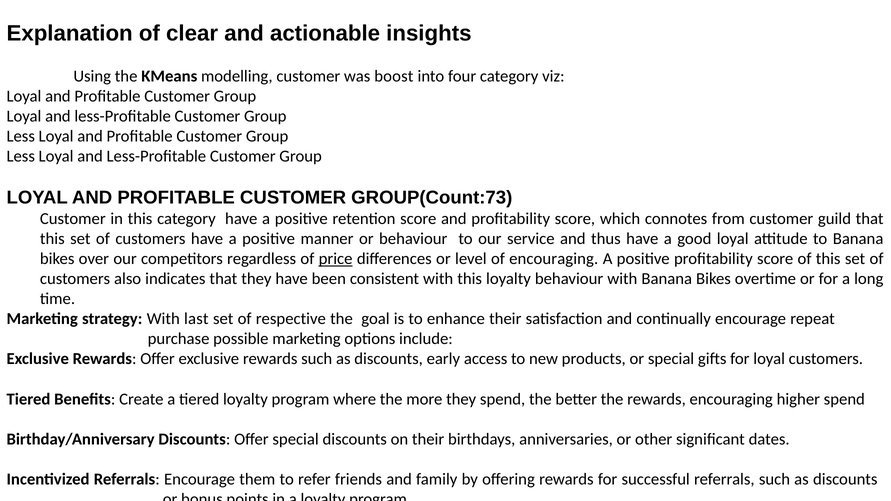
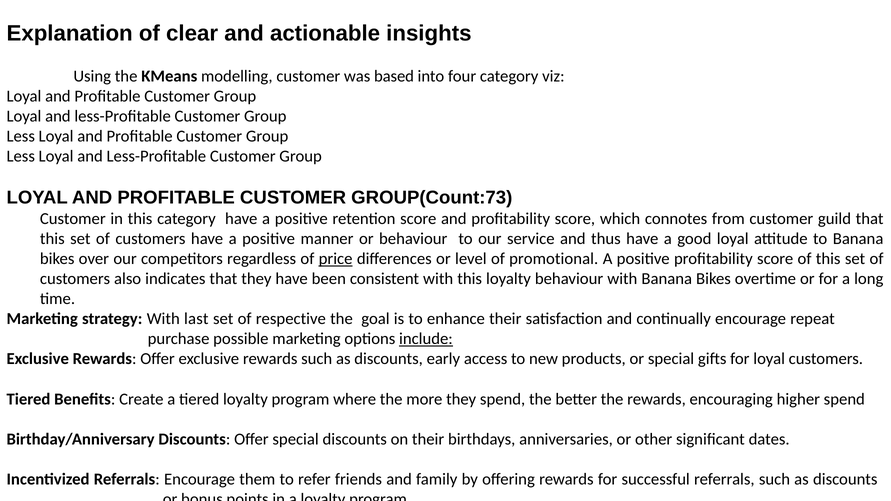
boost: boost -> based (394, 76)
of encouraging: encouraging -> promotional (554, 259)
include underline: none -> present (426, 339)
